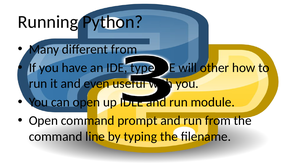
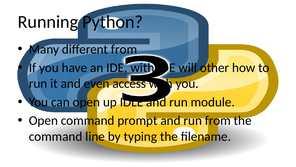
IDE type: type -> with (142, 68)
useful: useful -> access (129, 83)
